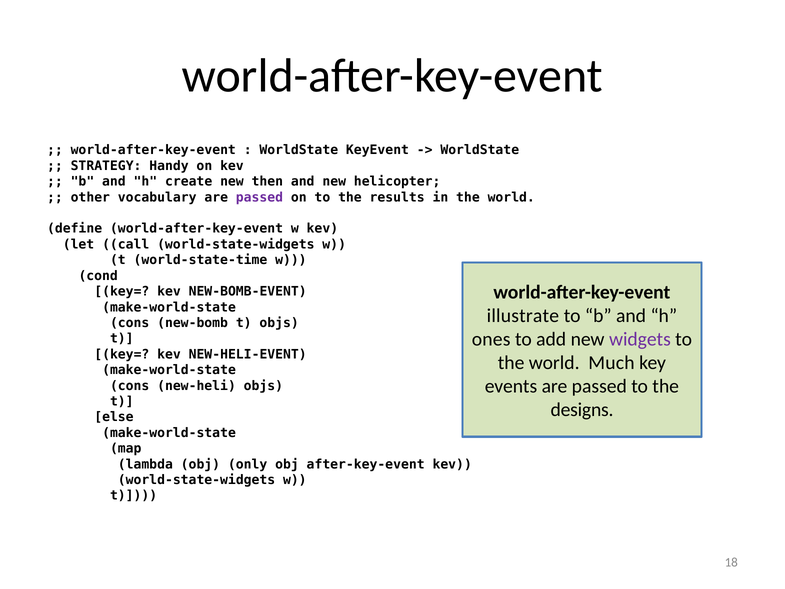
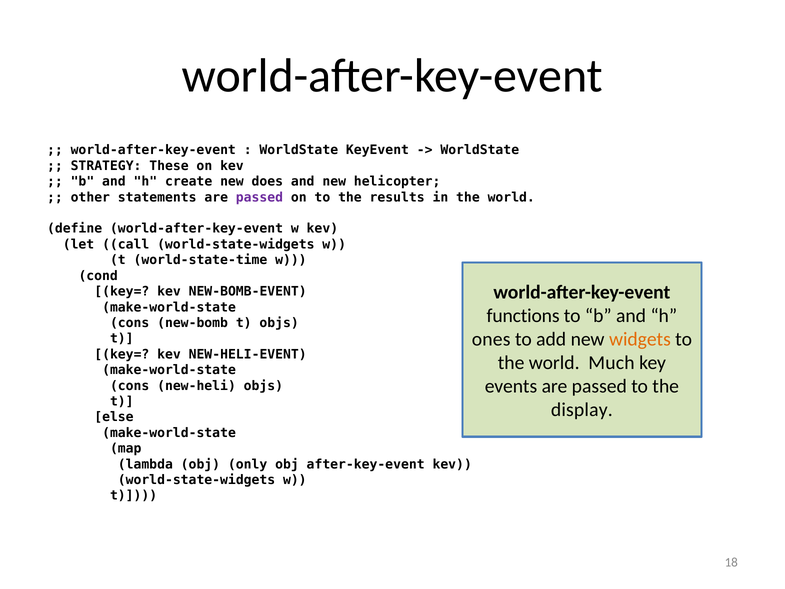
Handy: Handy -> These (169, 166)
then: then -> does (267, 181)
vocabulary: vocabulary -> statements (157, 197)
illustrate: illustrate -> functions (523, 316)
widgets colour: purple -> orange (640, 339)
designs: designs -> display (582, 410)
